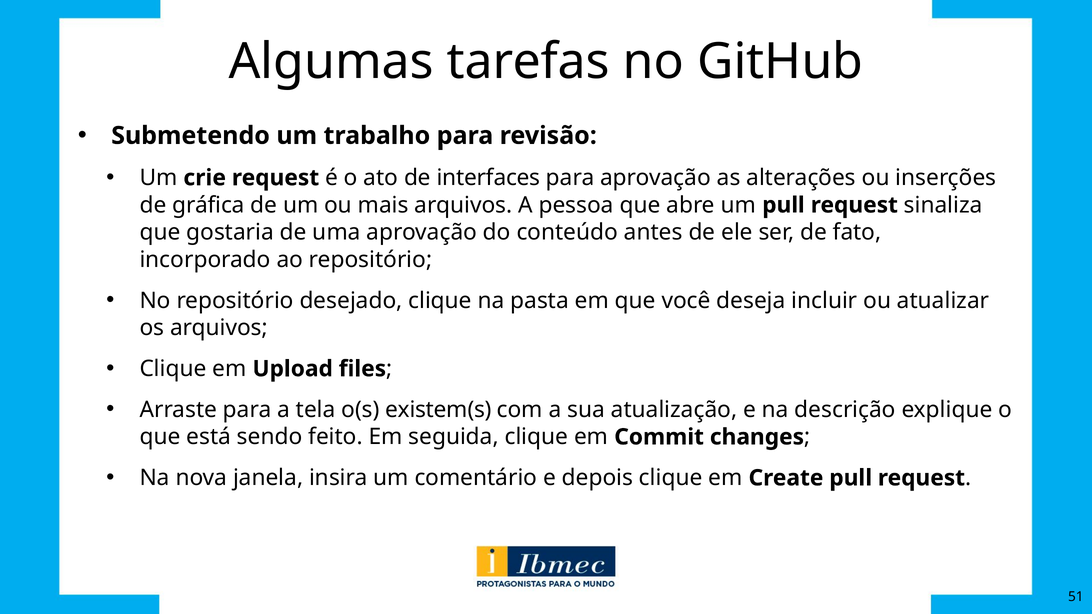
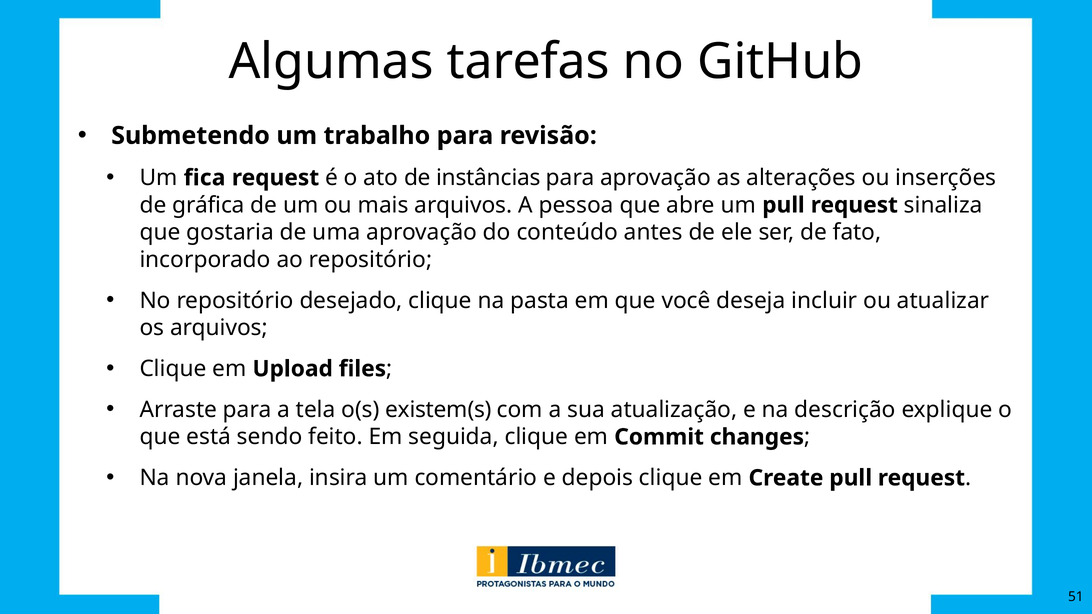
crie: crie -> fica (205, 178)
interfaces: interfaces -> instâncias (488, 178)
